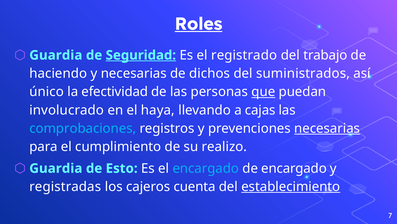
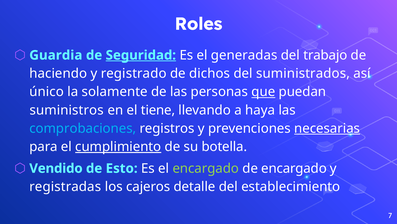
Roles underline: present -> none (199, 24)
registrado: registrado -> generadas (244, 55)
y necesarias: necesarias -> registrado (134, 73)
efectividad: efectividad -> solamente (115, 92)
involucrado: involucrado -> suministros (67, 110)
haya: haya -> tiene (158, 110)
cajas: cajas -> haya (260, 110)
cumplimiento underline: none -> present (118, 146)
realizo: realizo -> botella (224, 146)
Guardia: Guardia -> Vendido (56, 168)
encargado colour: light blue -> light green (206, 168)
cuenta: cuenta -> detalle (195, 186)
establecimiento underline: present -> none (291, 186)
